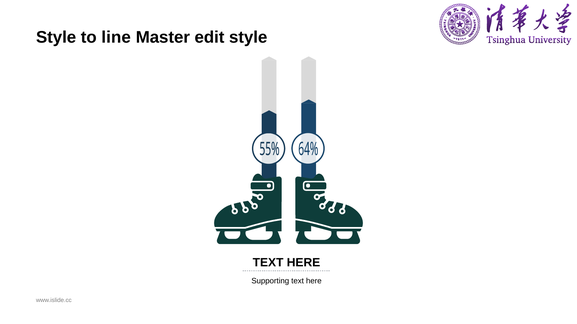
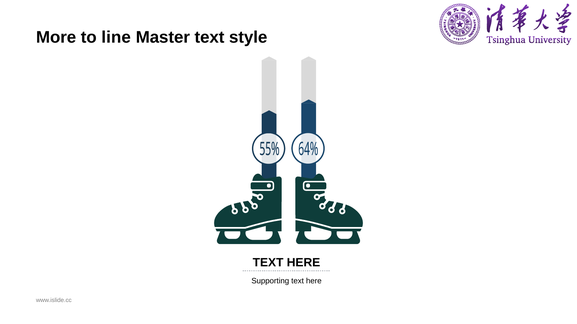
Style: Style -> More (56, 37)
Master edit: edit -> text (209, 37)
